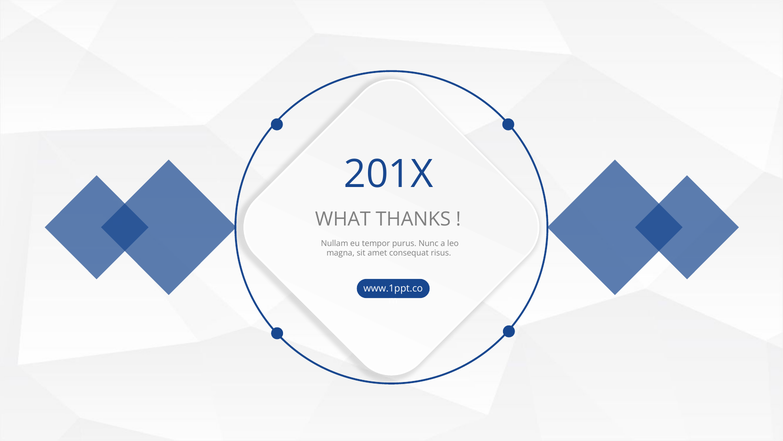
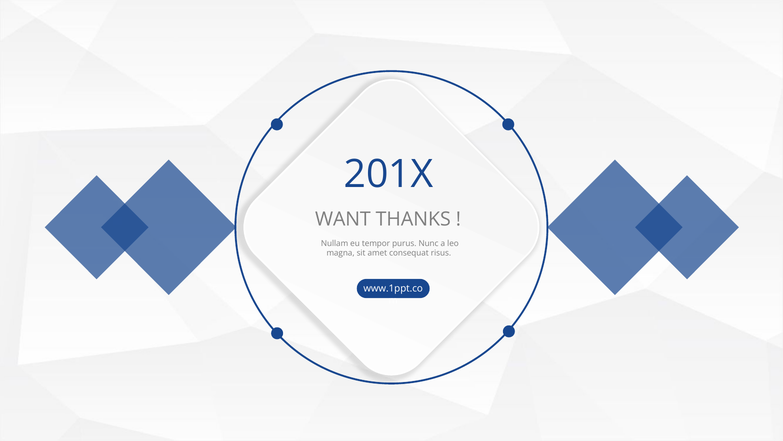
WHAT: WHAT -> WANT (343, 219)
